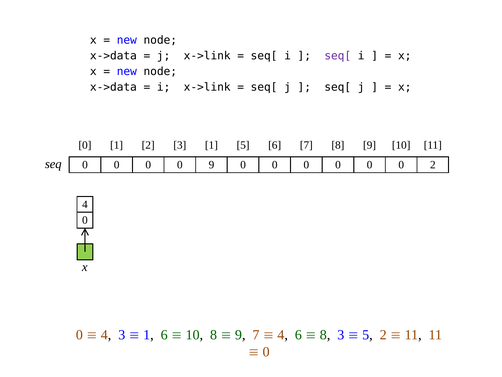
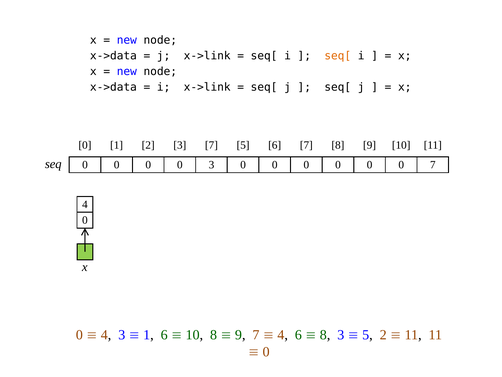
seq[ colour: purple -> orange (338, 56)
3 1: 1 -> 7 (211, 145)
0 9: 9 -> 3 (211, 165)
0 2: 2 -> 7 (433, 165)
